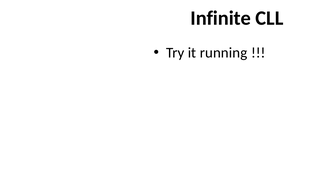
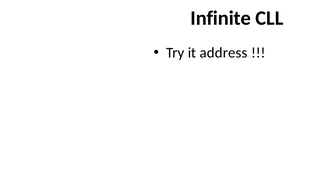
running: running -> address (224, 53)
